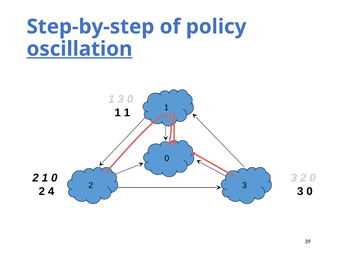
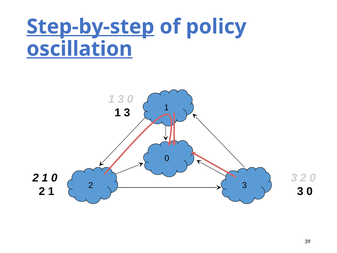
Step-by-step underline: none -> present (90, 27)
1: 1 -> 3 (127, 113)
4: 4 -> 1 (51, 191)
